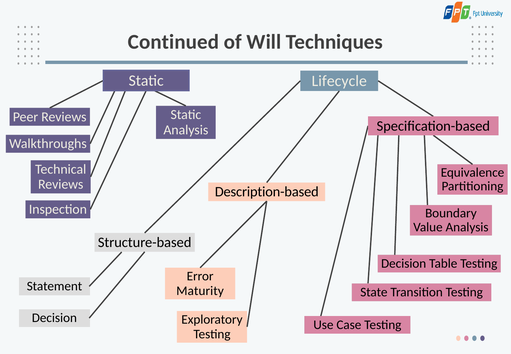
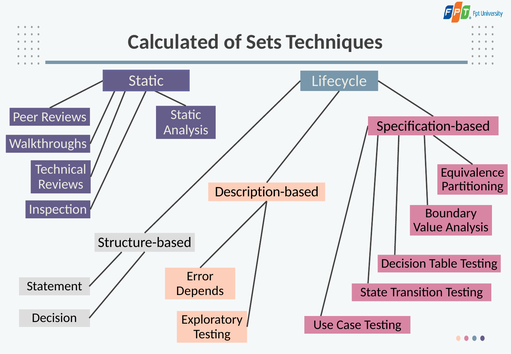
Continued: Continued -> Calculated (174, 42)
Will: Will -> Sets (264, 42)
Maturity: Maturity -> Depends (200, 291)
